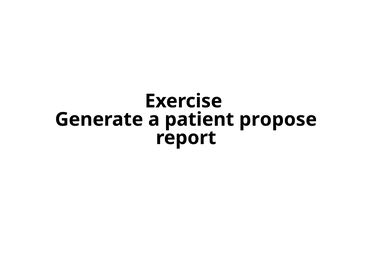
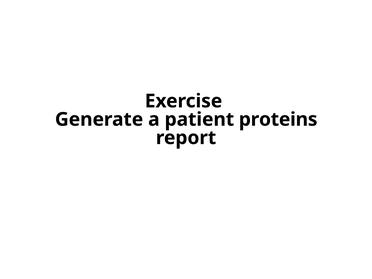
propose: propose -> proteins (278, 119)
